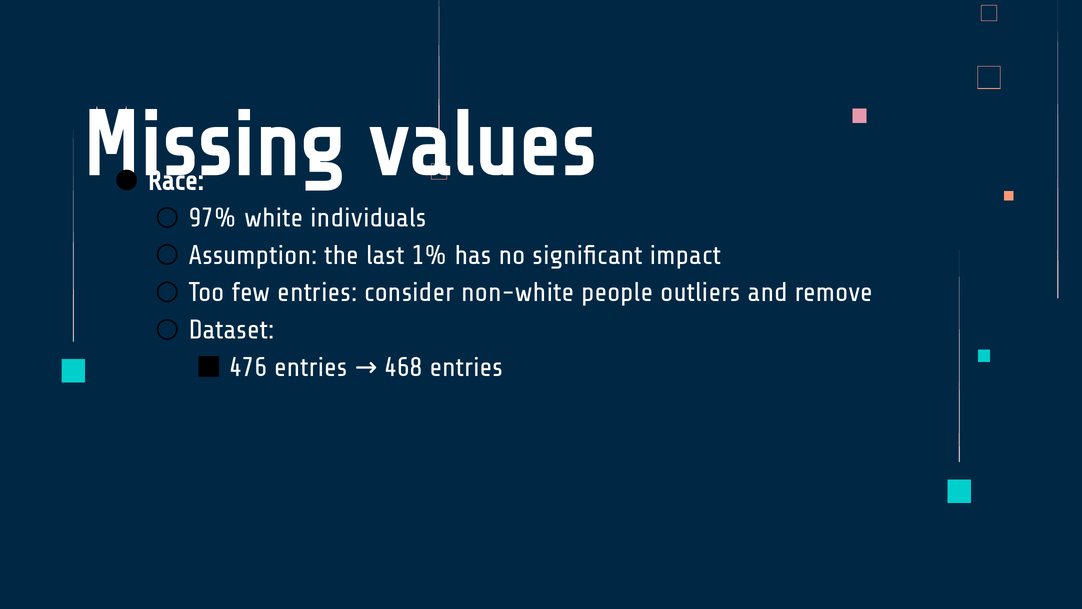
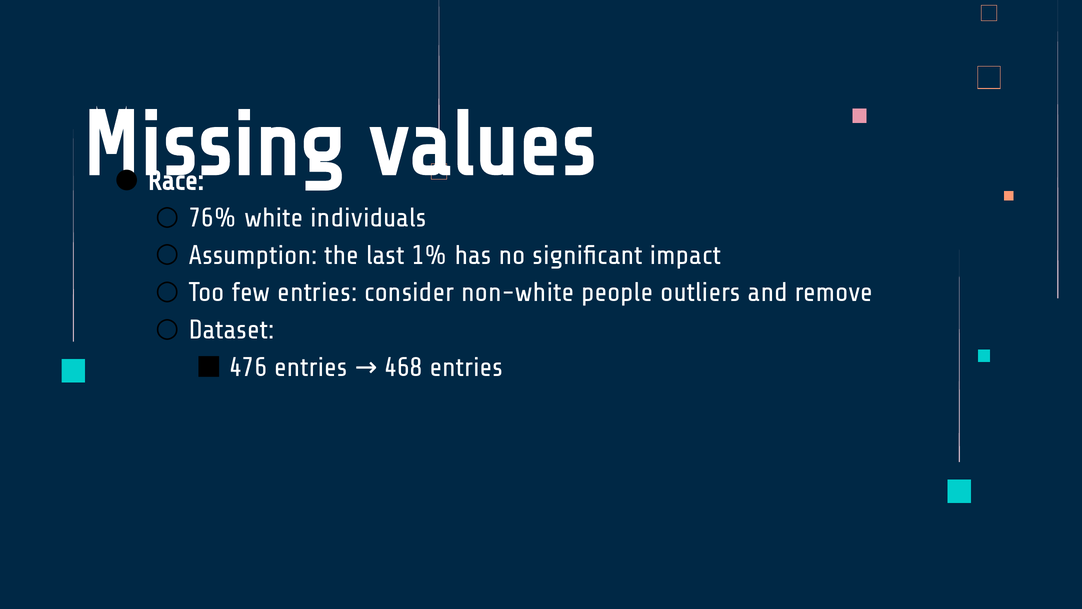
97%: 97% -> 76% (213, 218)
